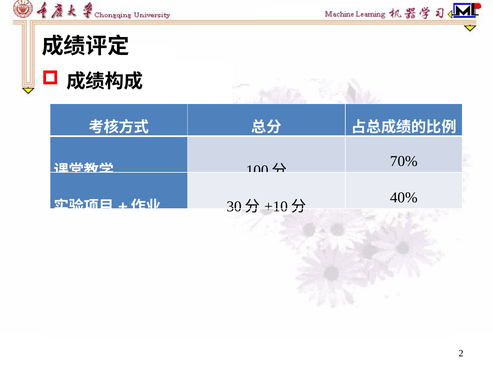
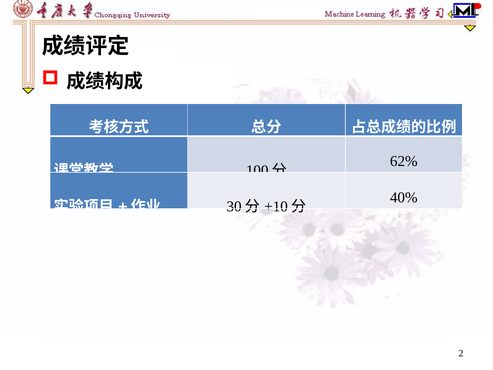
70%: 70% -> 62% (404, 161)
